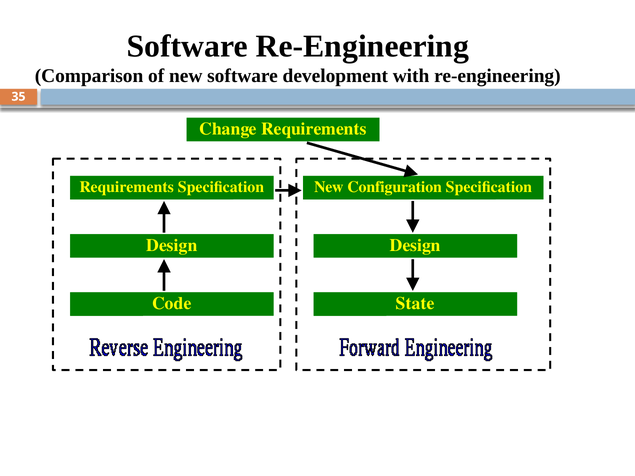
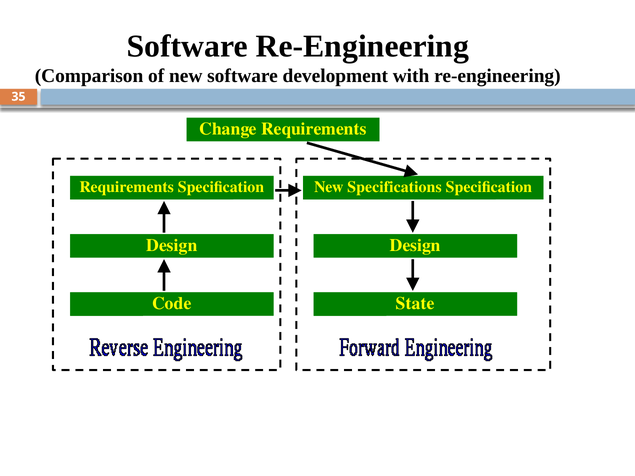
Configuration: Configuration -> Specifications (394, 187)
